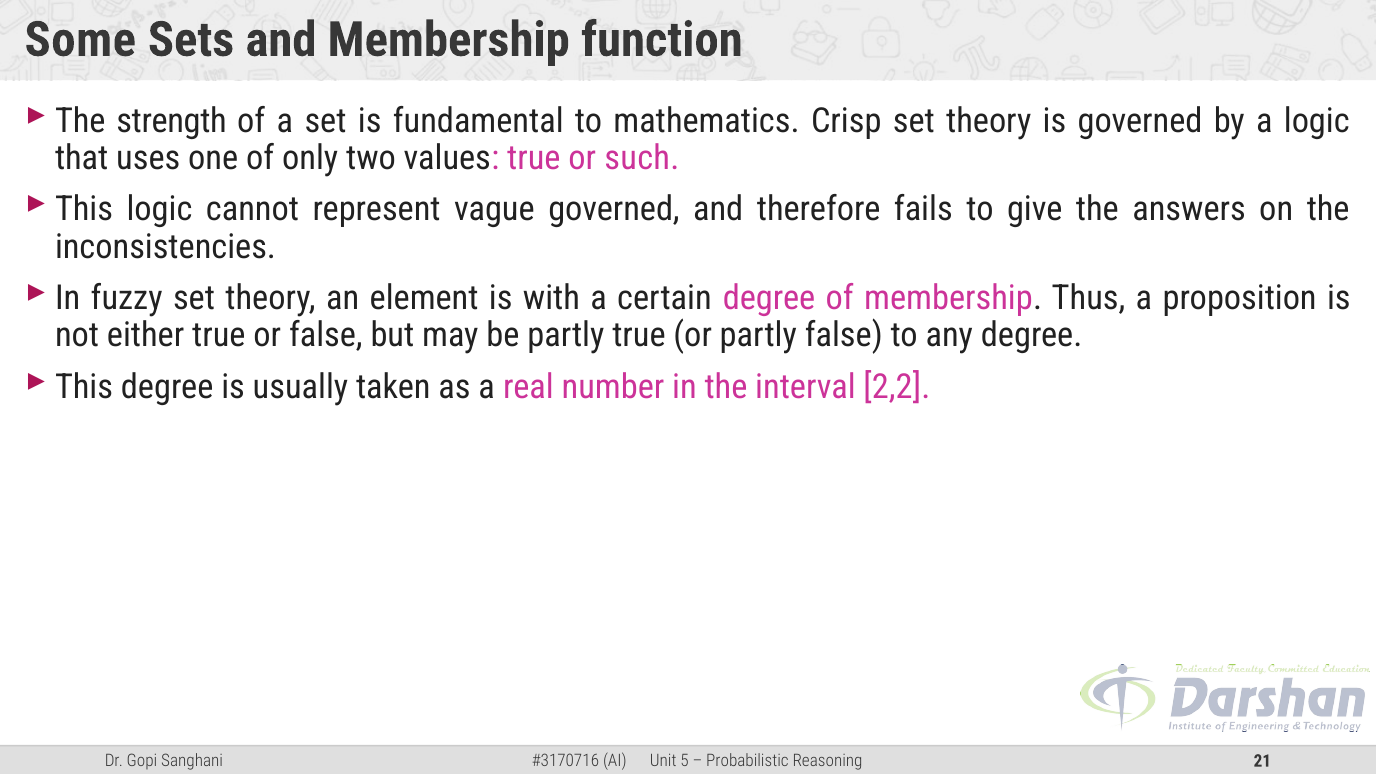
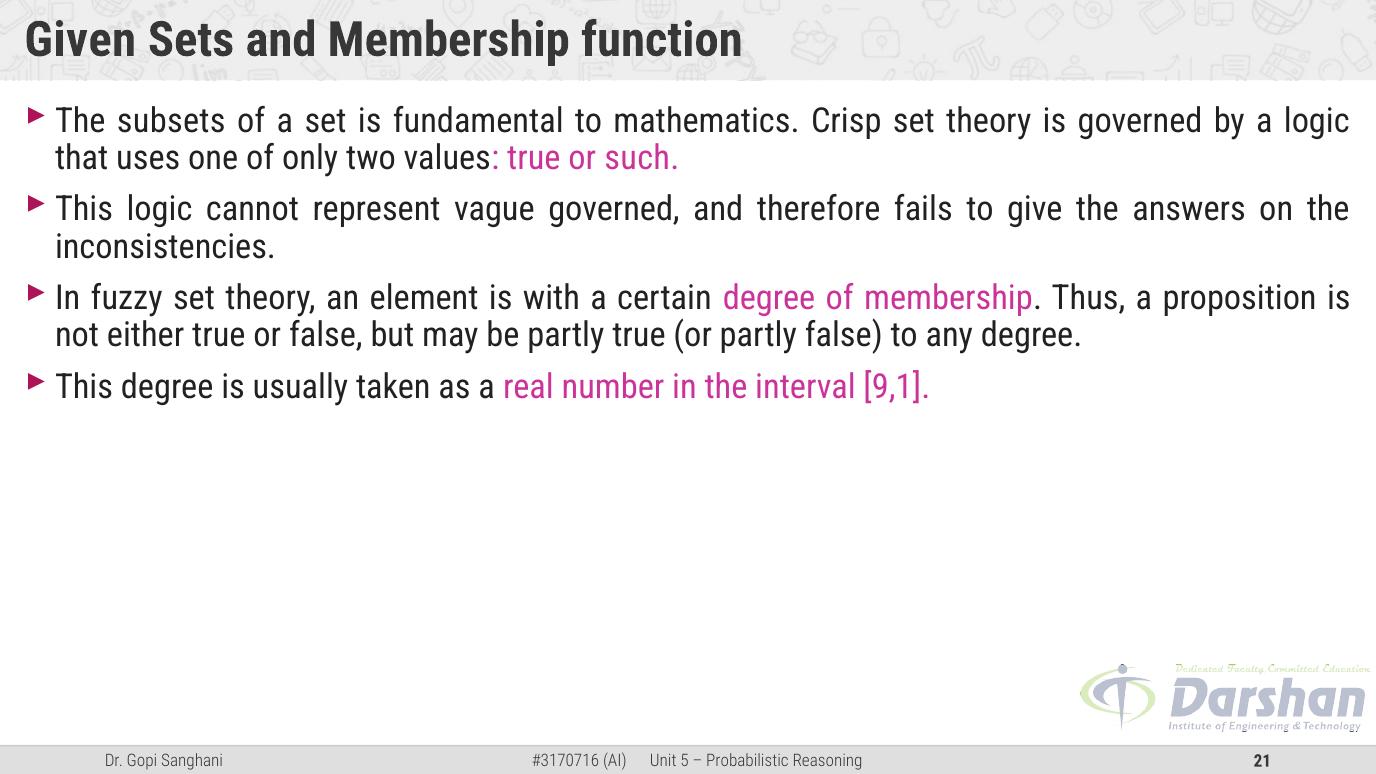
Some: Some -> Given (80, 40)
strength: strength -> subsets (171, 121)
2,2: 2,2 -> 9,1 (897, 387)
